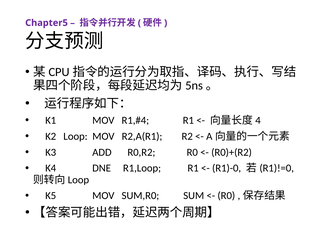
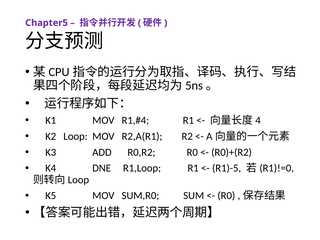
R1)-0: R1)-0 -> R1)-5 (227, 168)
